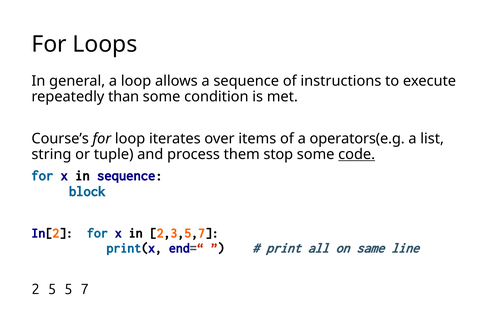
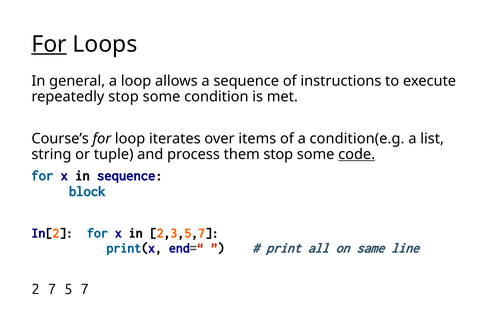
For underline: none -> present (49, 44)
repeatedly than: than -> stop (123, 96)
operators(e.g: operators(e.g -> condition(e.g (357, 138)
2 5: 5 -> 7 (52, 289)
